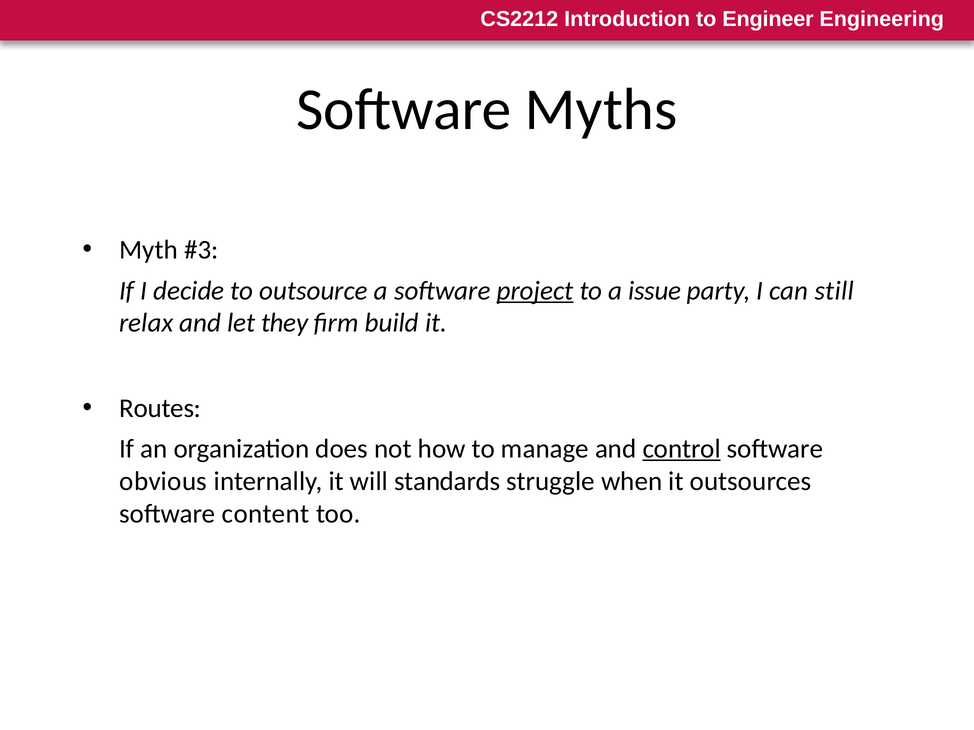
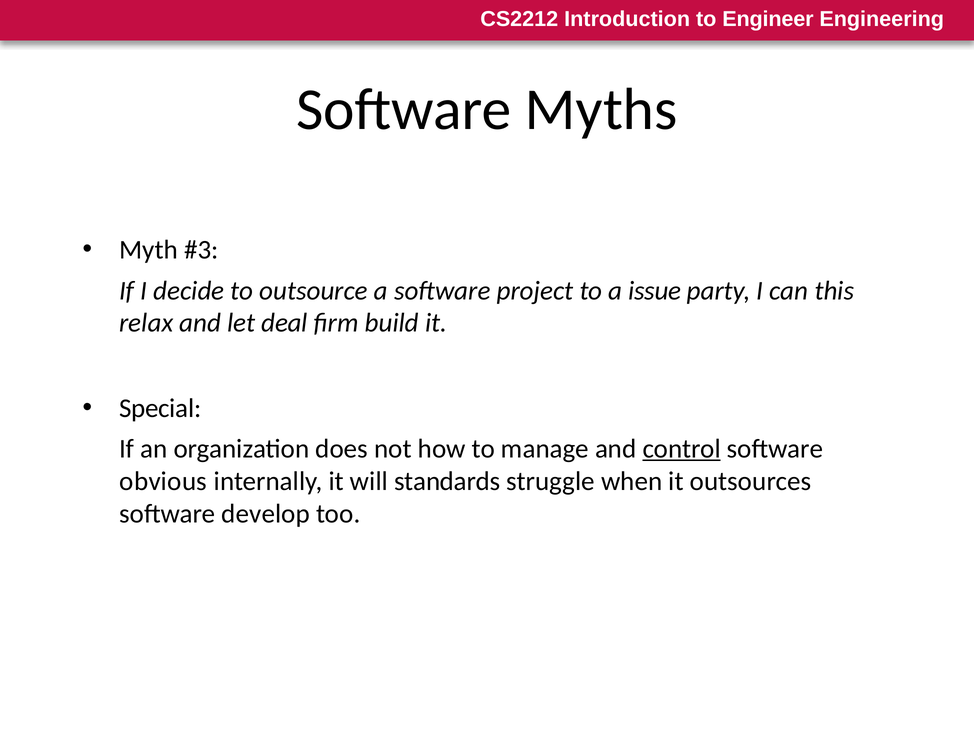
project underline: present -> none (535, 291)
still: still -> this (834, 291)
they: they -> deal (285, 323)
Routes: Routes -> Special (160, 408)
content: content -> develop (266, 514)
